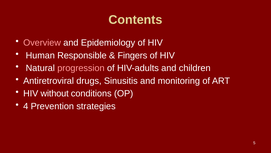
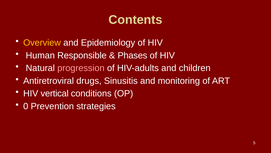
Overview colour: pink -> yellow (42, 43)
Fingers: Fingers -> Phases (132, 55)
without: without -> vertical (55, 93)
4: 4 -> 0 (26, 106)
